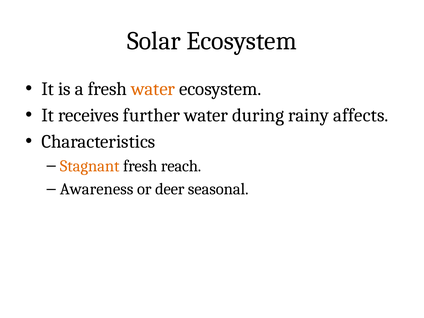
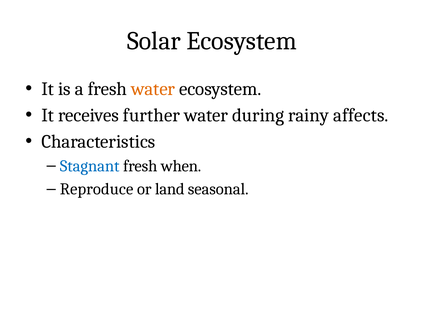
Stagnant colour: orange -> blue (90, 166)
reach: reach -> when (181, 166)
Awareness: Awareness -> Reproduce (97, 189)
deer: deer -> land (170, 189)
